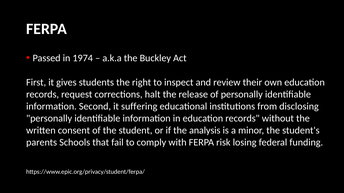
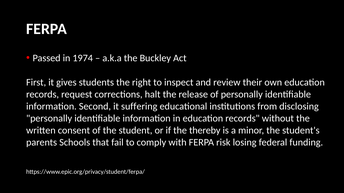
analysis: analysis -> thereby (205, 131)
